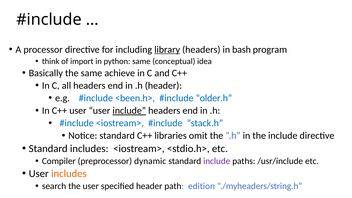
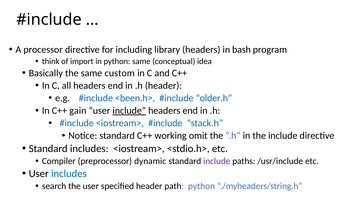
library underline: present -> none (167, 50)
achieve: achieve -> custom (120, 73)
C++ user: user -> gain (78, 111)
libraries: libraries -> working (171, 136)
includes colour: orange -> blue (69, 174)
path edition: edition -> python (202, 186)
